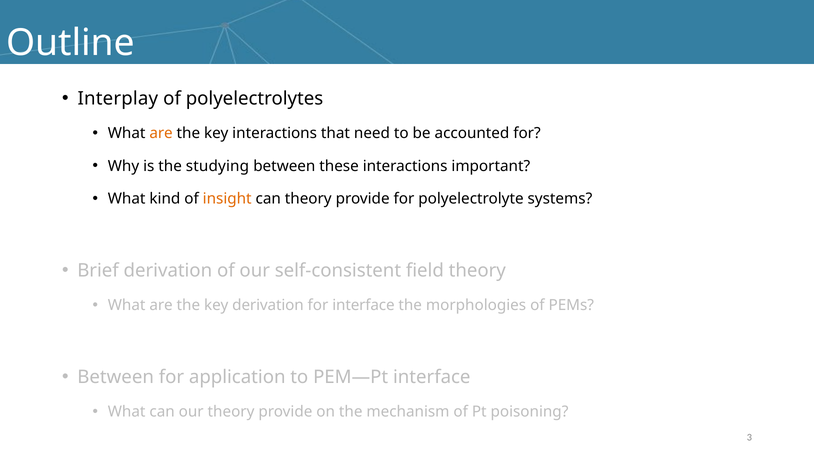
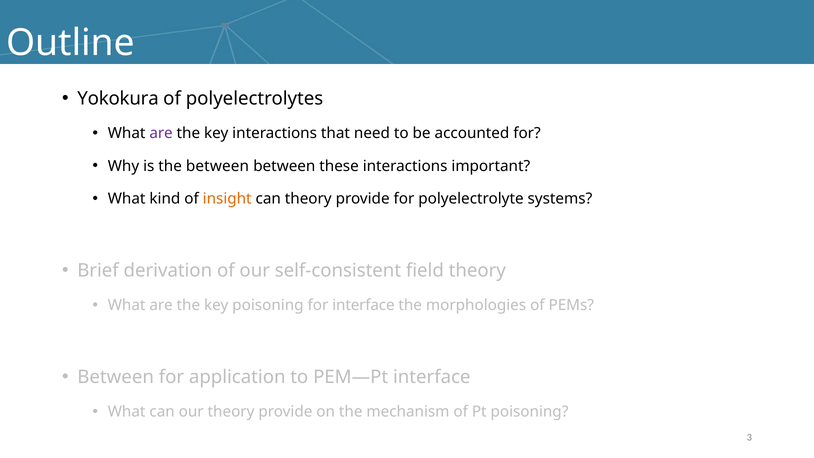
Interplay: Interplay -> Yokokura (118, 99)
are colour: orange -> purple (161, 133)
the studying: studying -> between (217, 166)
key derivation: derivation -> poisoning (268, 305)
